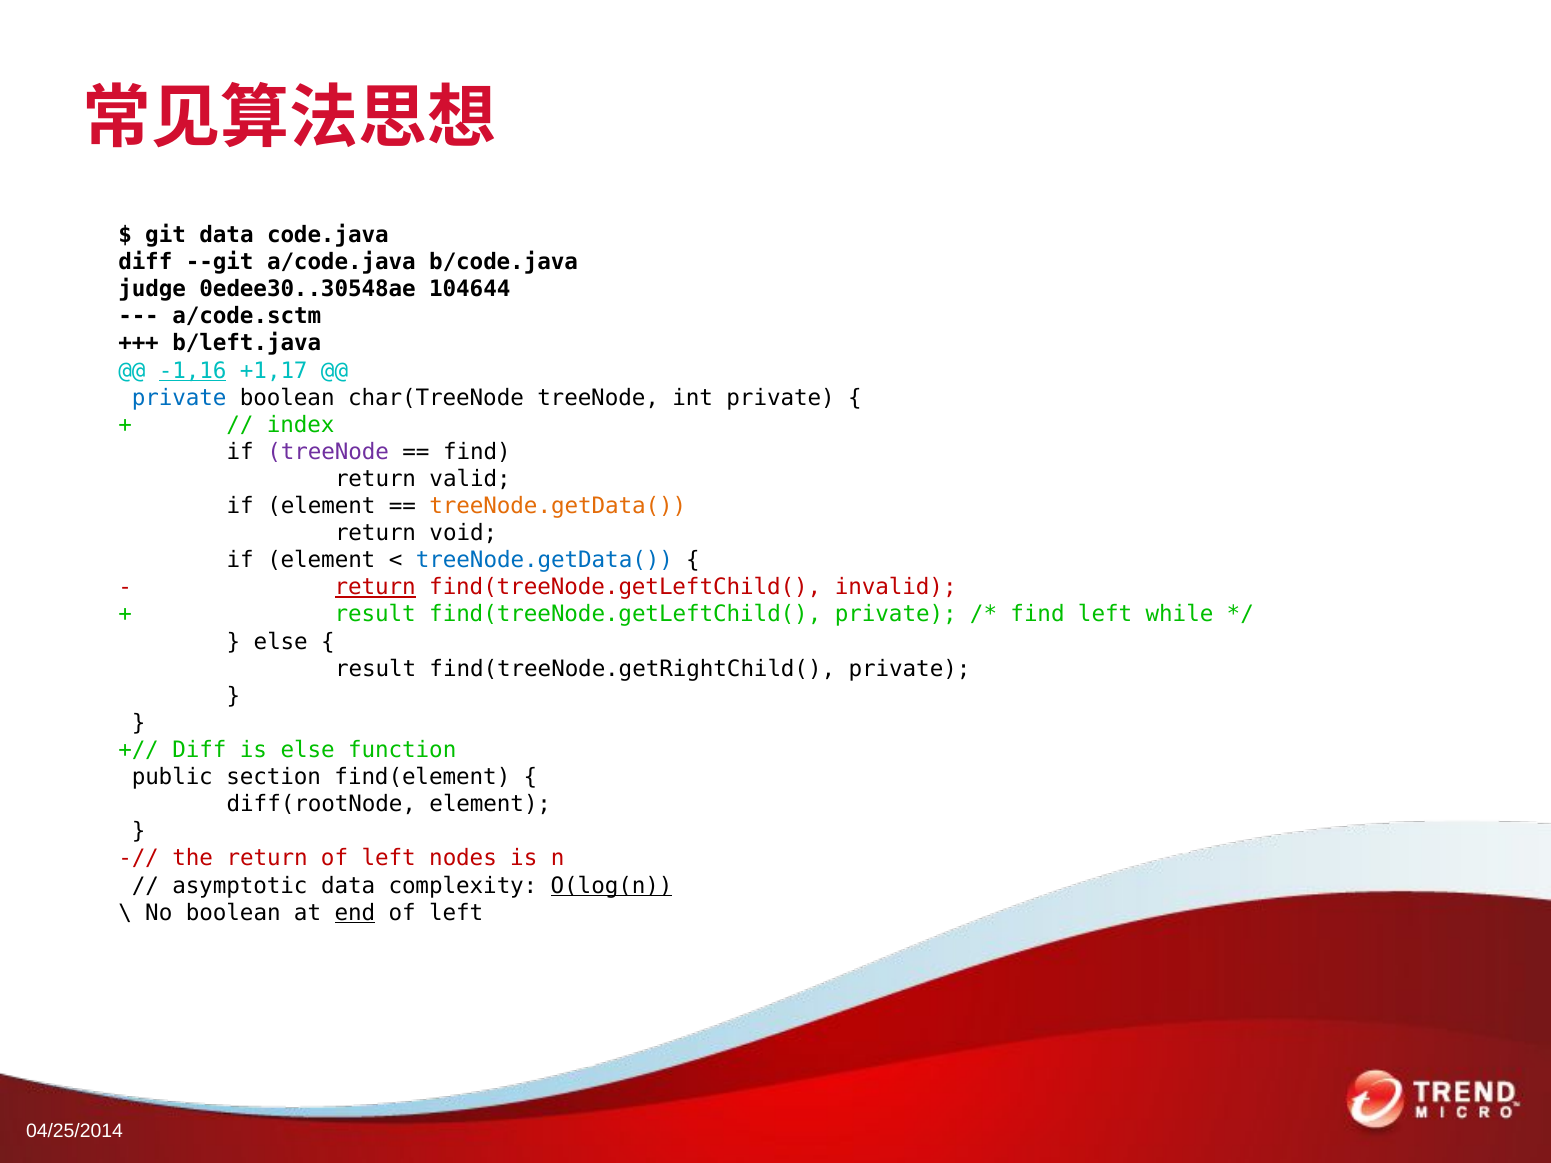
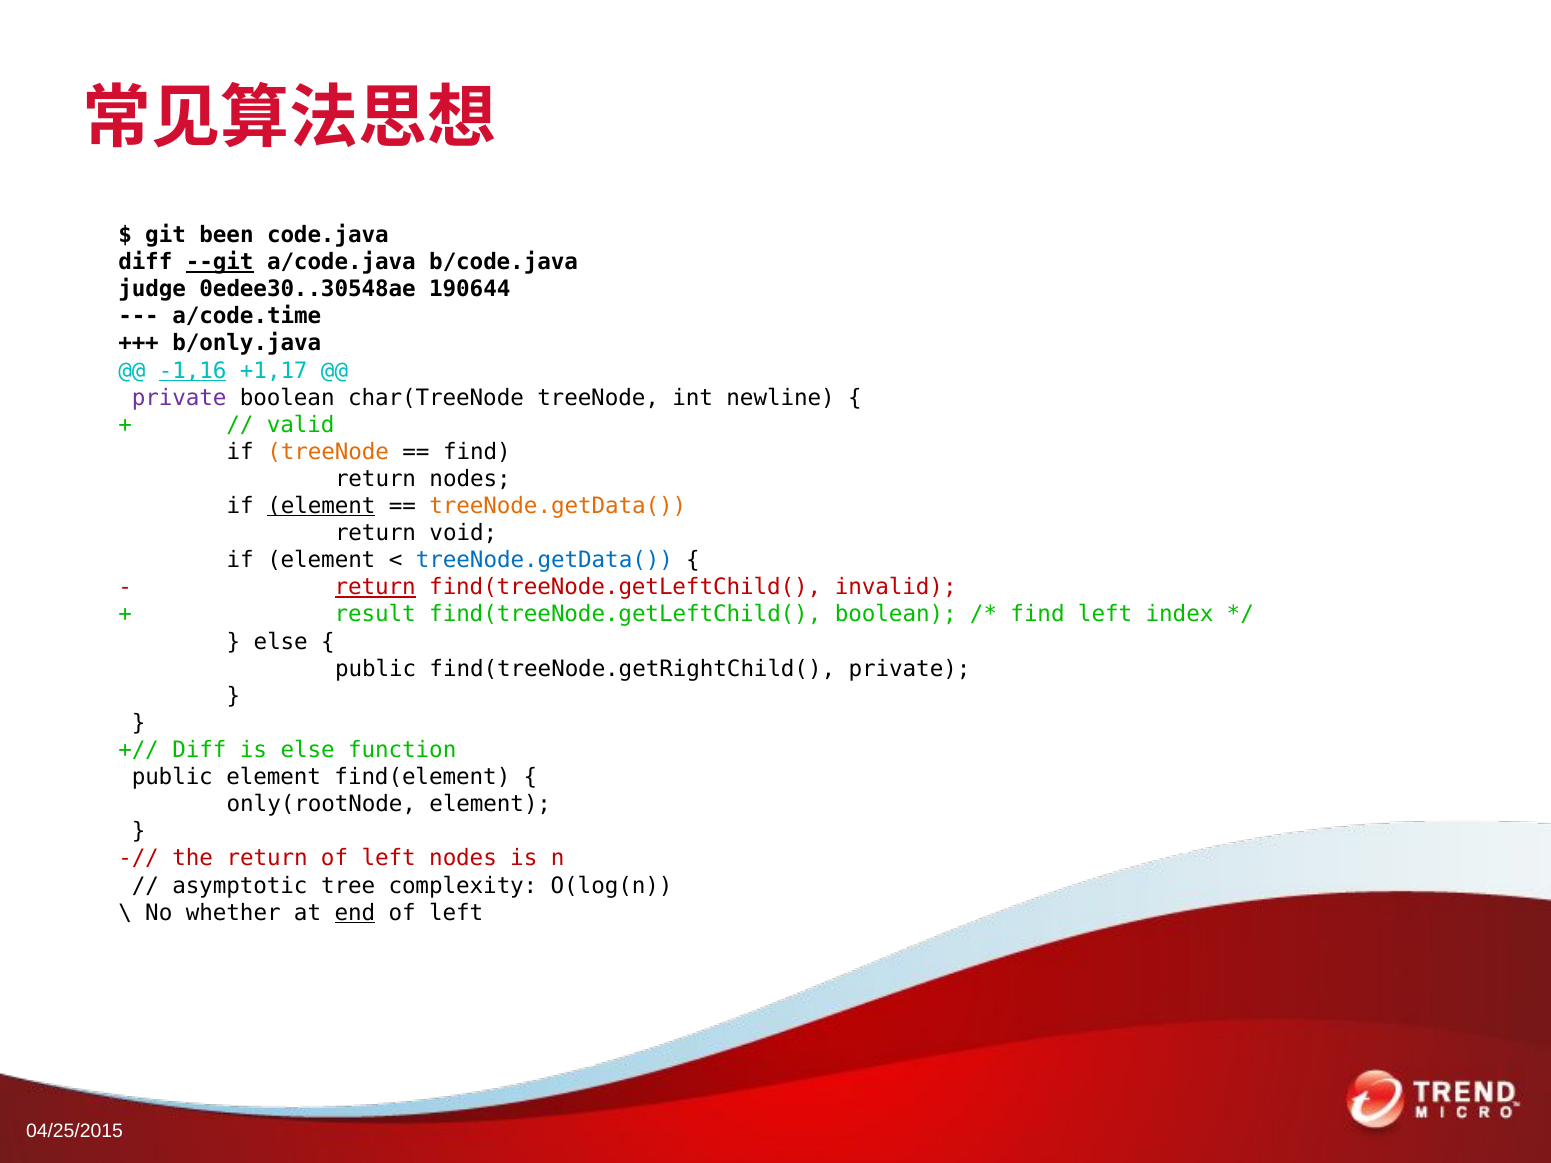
git data: data -> been (227, 235)
--git underline: none -> present (220, 262)
104644: 104644 -> 190644 (470, 289)
a/code.sctm: a/code.sctm -> a/code.time (247, 316)
b/left.java: b/left.java -> b/only.java (247, 344)
private colour: blue -> purple (179, 398)
int private: private -> newline (781, 398)
index: index -> valid (301, 425)
treeNode colour: purple -> orange (328, 452)
return valid: valid -> nodes (470, 479)
element underline: none -> present (321, 506)
find(treeNode.getLeftChild( private: private -> boolean (896, 615)
while: while -> index (1180, 615)
result: result -> public (376, 669)
public section: section -> element (274, 777)
diff(rootNode: diff(rootNode -> only(rootNode (321, 804)
asymptotic data: data -> tree (348, 886)
O(log(n underline: present -> none (612, 886)
No boolean: boolean -> whether (233, 913)
04/25/2014: 04/25/2014 -> 04/25/2015 (74, 1131)
